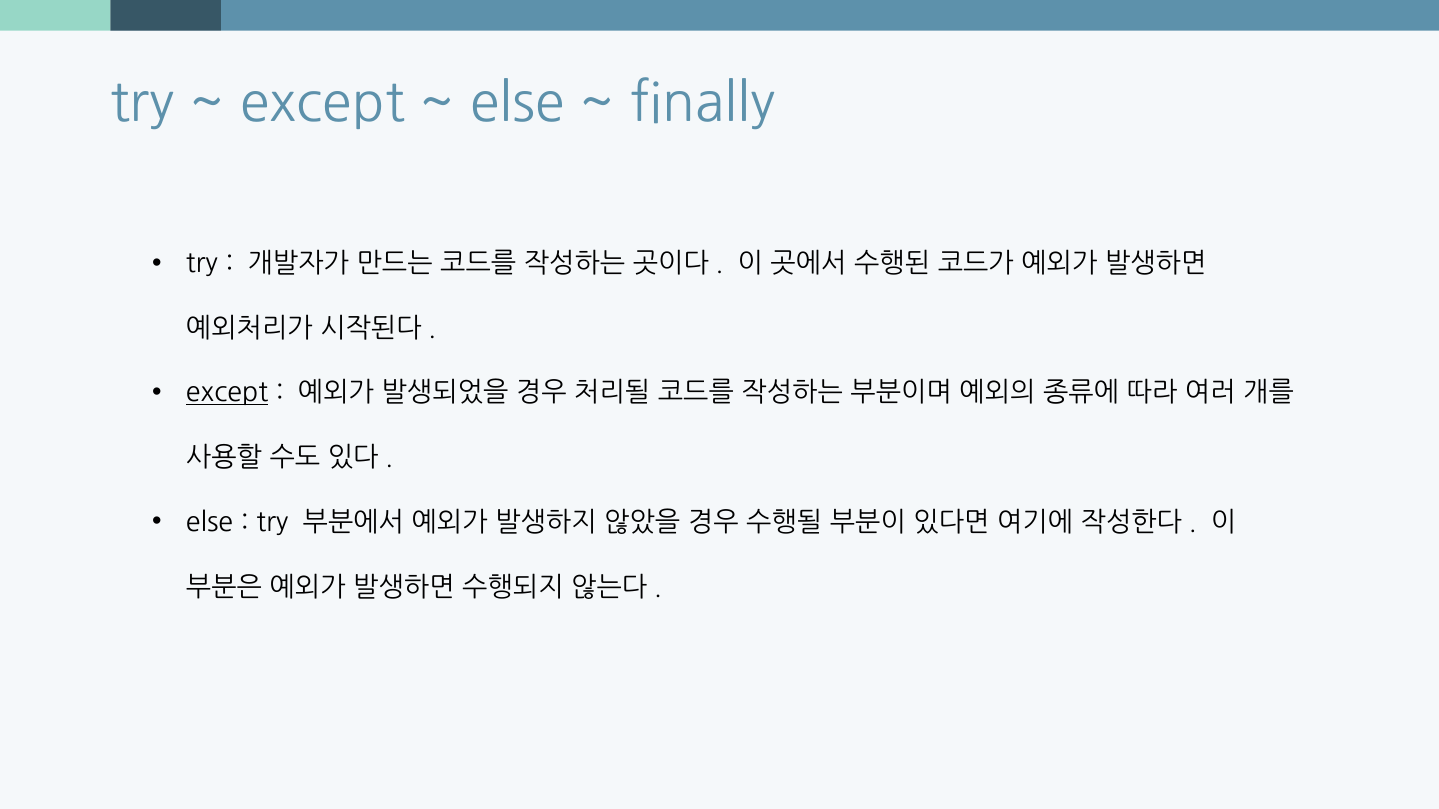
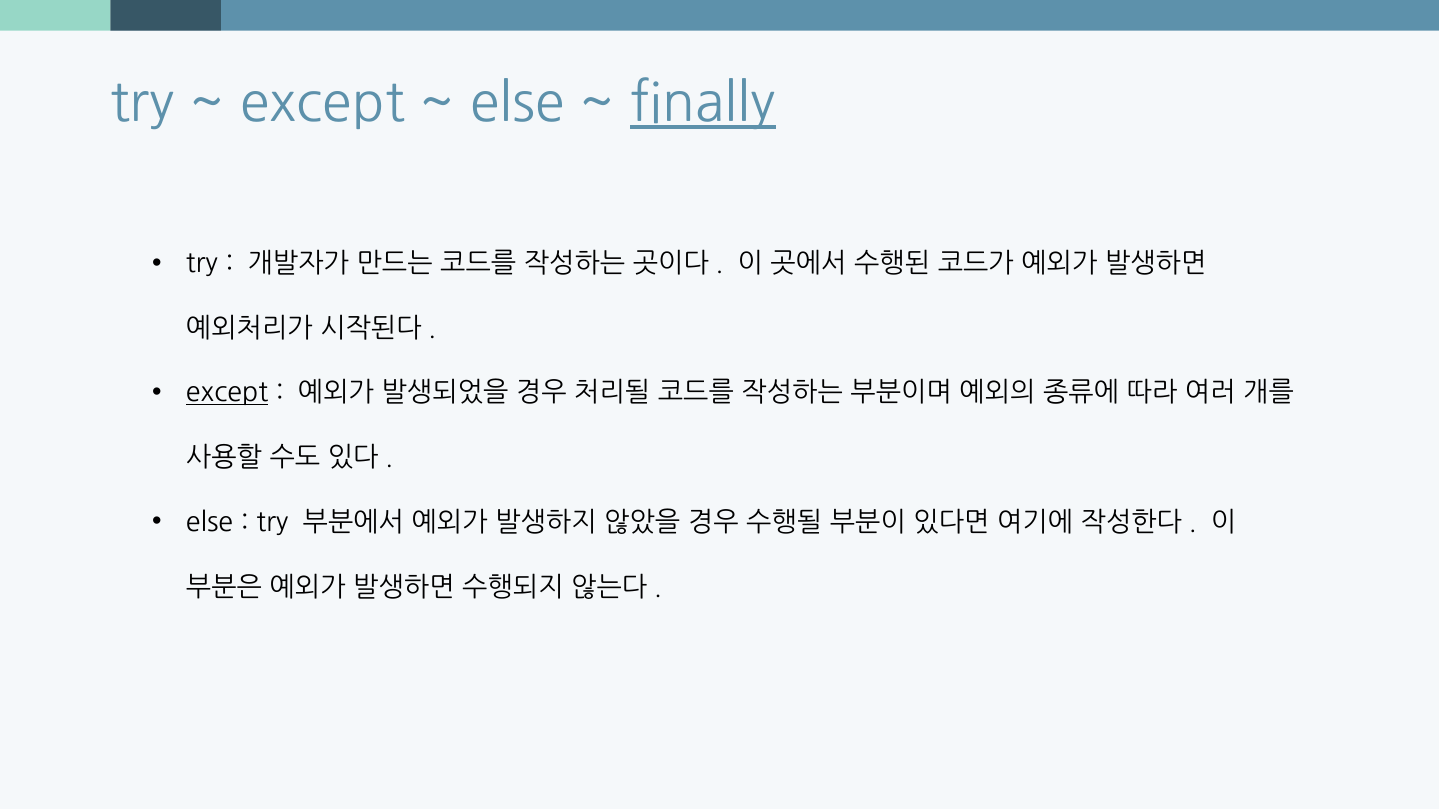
finally underline: none -> present (703, 104)
